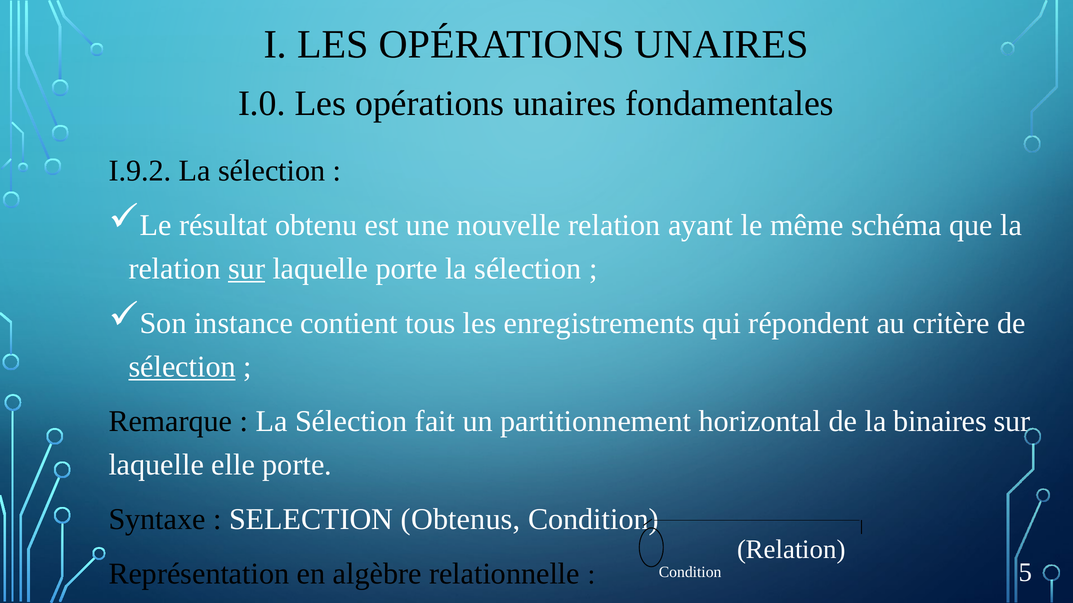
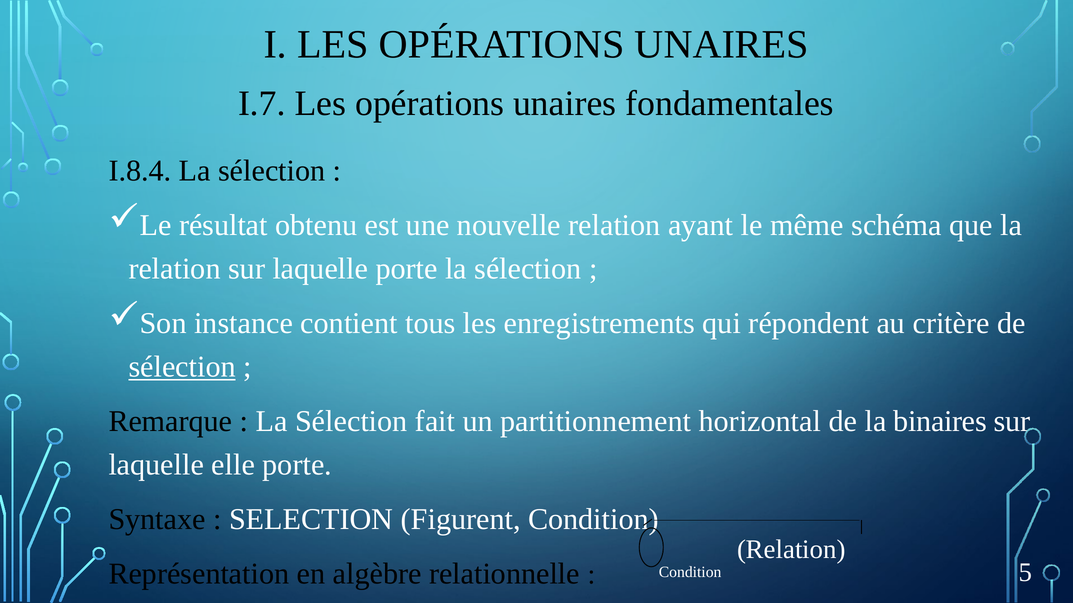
I.0: I.0 -> I.7 (262, 104)
I.9.2: I.9.2 -> I.8.4 (140, 171)
sur underline: present -> none (247, 269)
Obtenus: Obtenus -> Figurent (461, 520)
